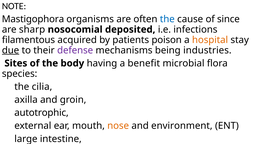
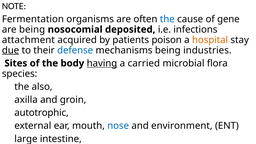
Mastigophora: Mastigophora -> Fermentation (33, 19)
since: since -> gene (228, 19)
are sharp: sharp -> being (32, 29)
filamentous: filamentous -> attachment (28, 40)
defense colour: purple -> blue (75, 50)
having underline: none -> present (102, 63)
benefit: benefit -> carried (144, 63)
cilia: cilia -> also (42, 87)
nose colour: orange -> blue (118, 126)
